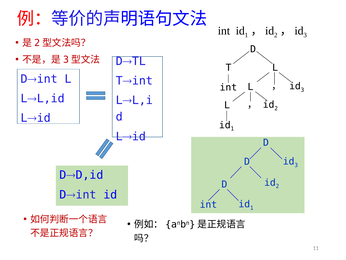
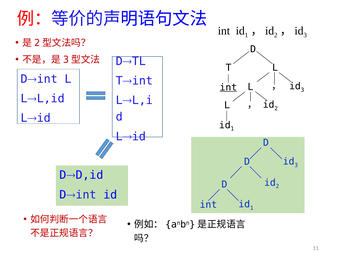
int underline: none -> present (228, 87)
